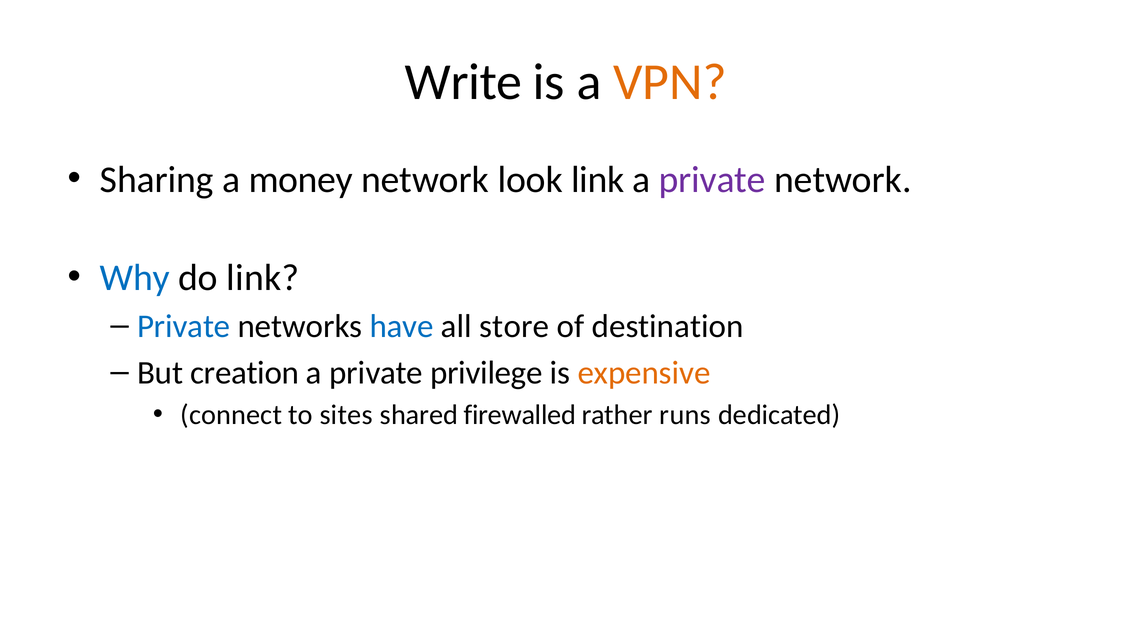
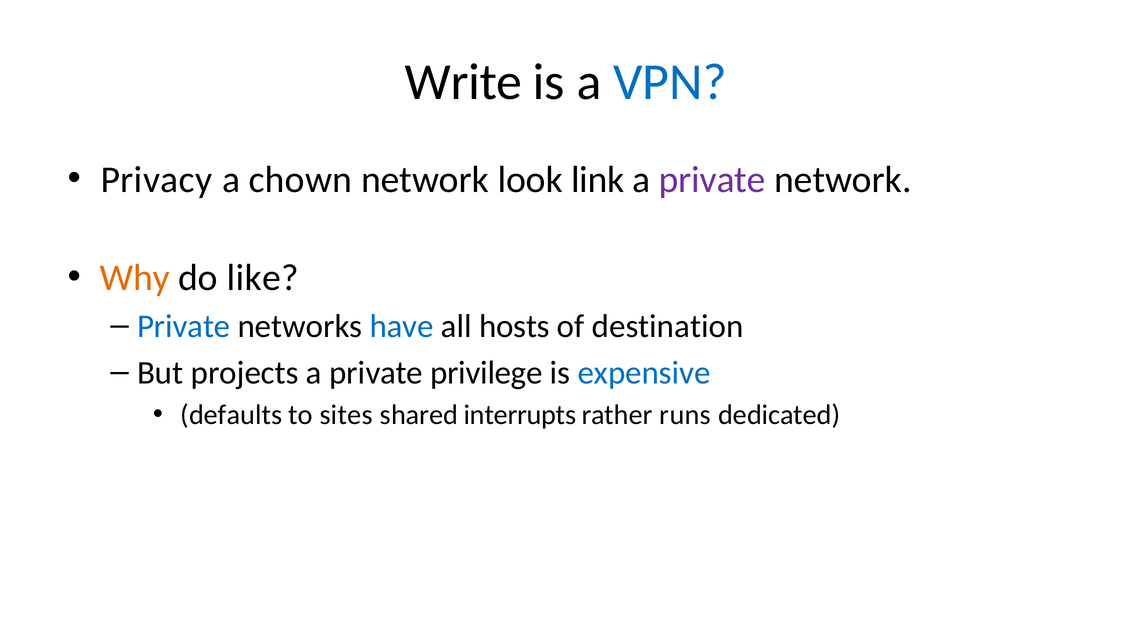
VPN colour: orange -> blue (670, 82)
Sharing: Sharing -> Privacy (156, 180)
money: money -> chown (300, 180)
Why colour: blue -> orange (135, 278)
do link: link -> like (263, 278)
store: store -> hosts (514, 327)
creation: creation -> projects (245, 373)
expensive colour: orange -> blue (644, 373)
connect: connect -> defaults (231, 415)
firewalled: firewalled -> interrupts (520, 415)
